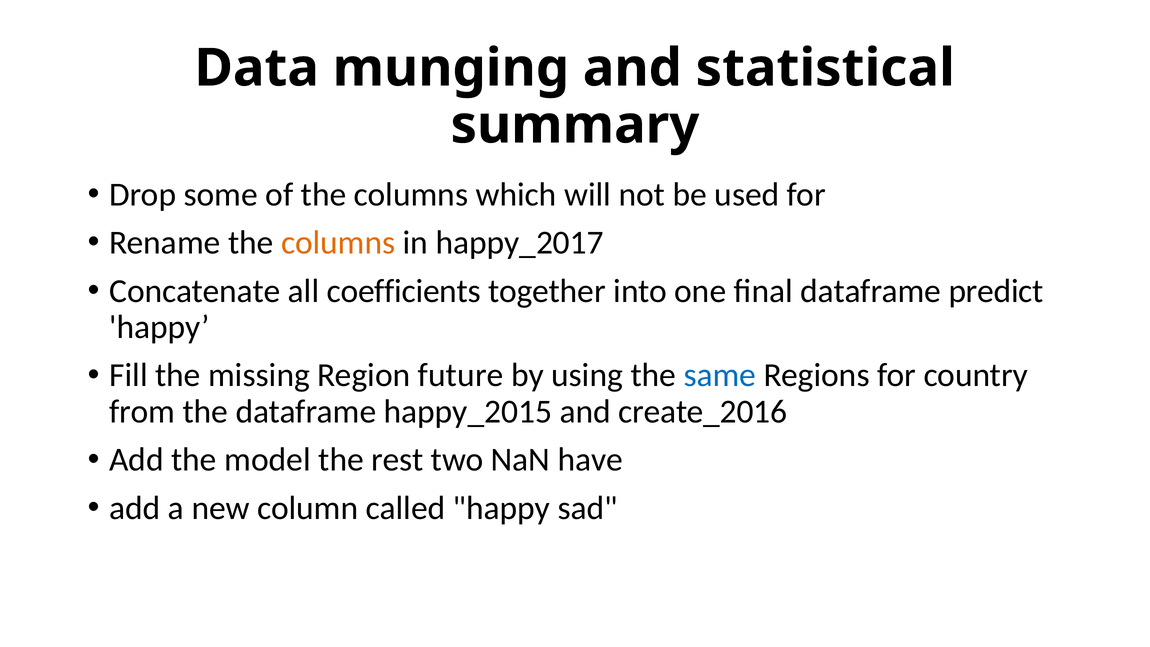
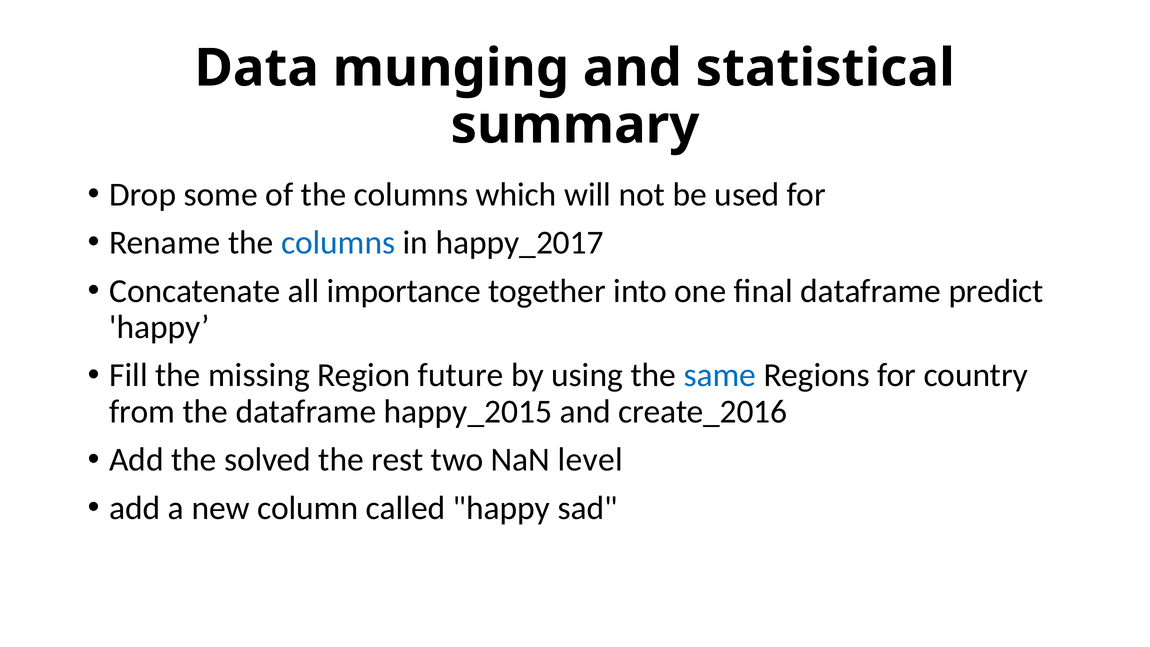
columns colour: orange -> blue (338, 243)
coefficients: coefficients -> importance (404, 291)
model: model -> solved (268, 460)
have: have -> level (590, 460)
